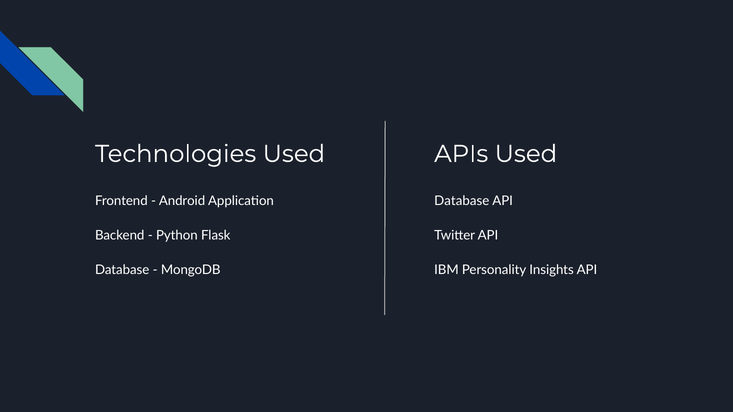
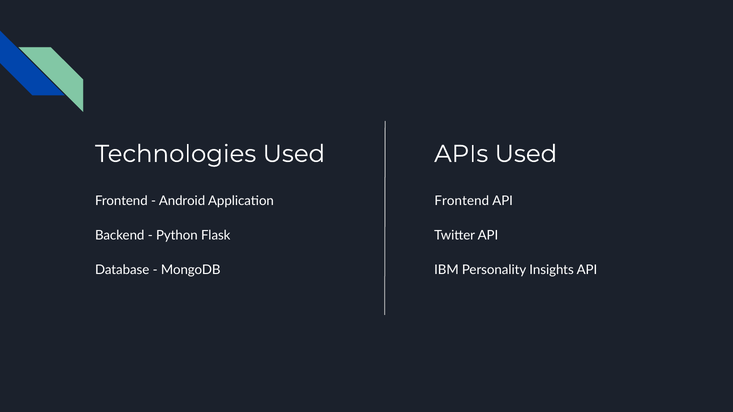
Database: Database -> Frontend (462, 201)
